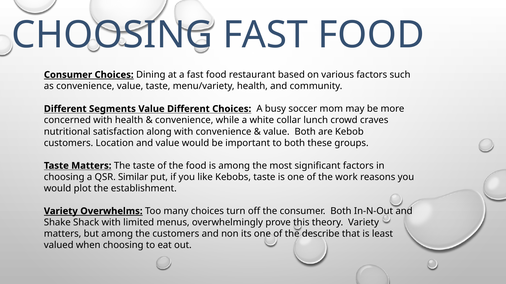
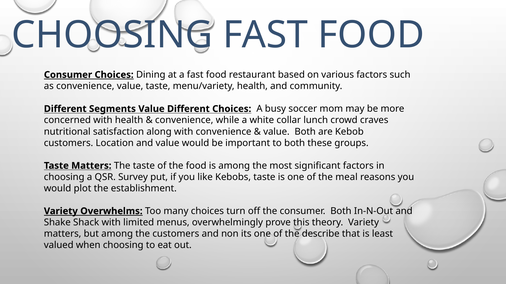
Similar: Similar -> Survey (133, 177)
work: work -> meal (346, 177)
